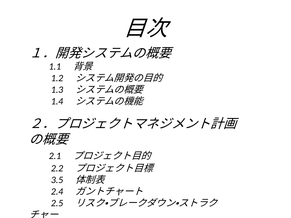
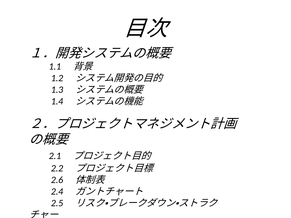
3.5: 3.5 -> 2.6 (57, 180)
